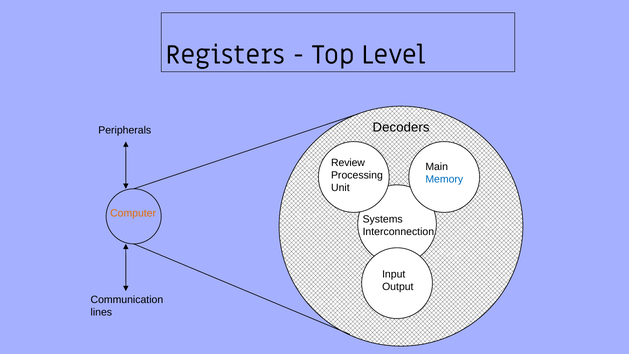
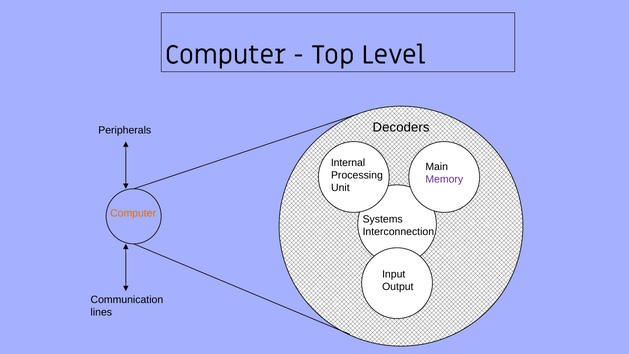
Registers: Registers -> Computer (226, 55)
Review: Review -> Internal (348, 163)
Memory colour: blue -> purple (444, 179)
